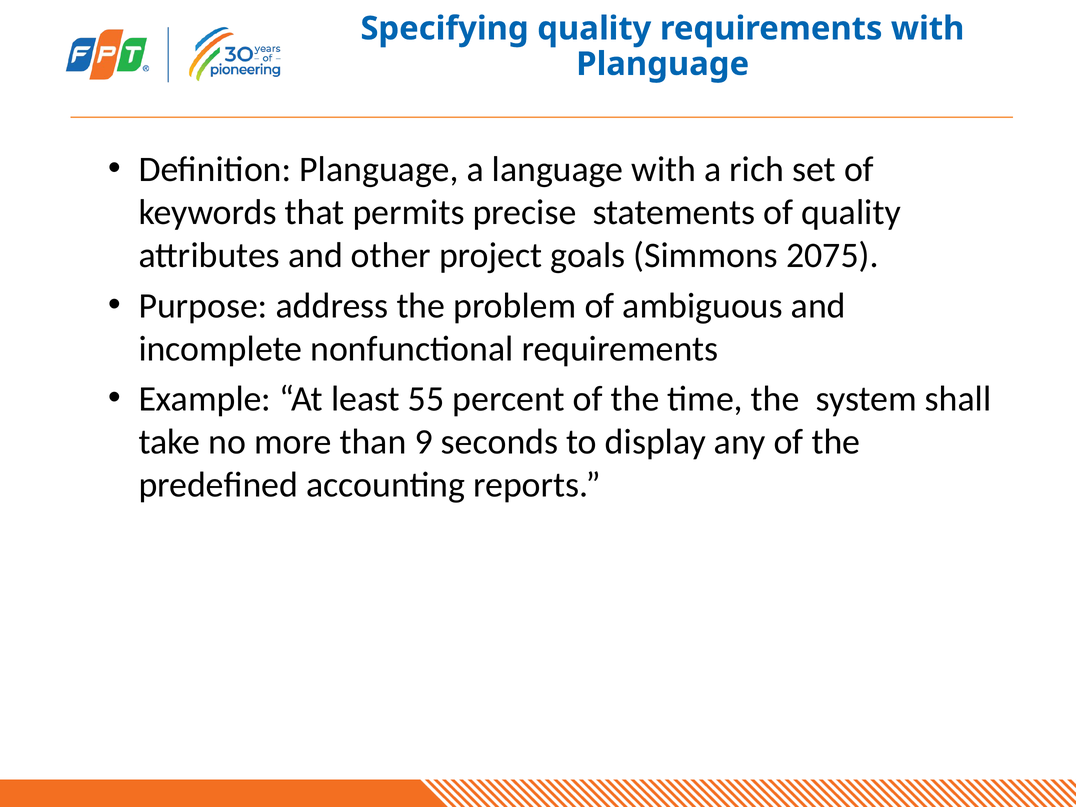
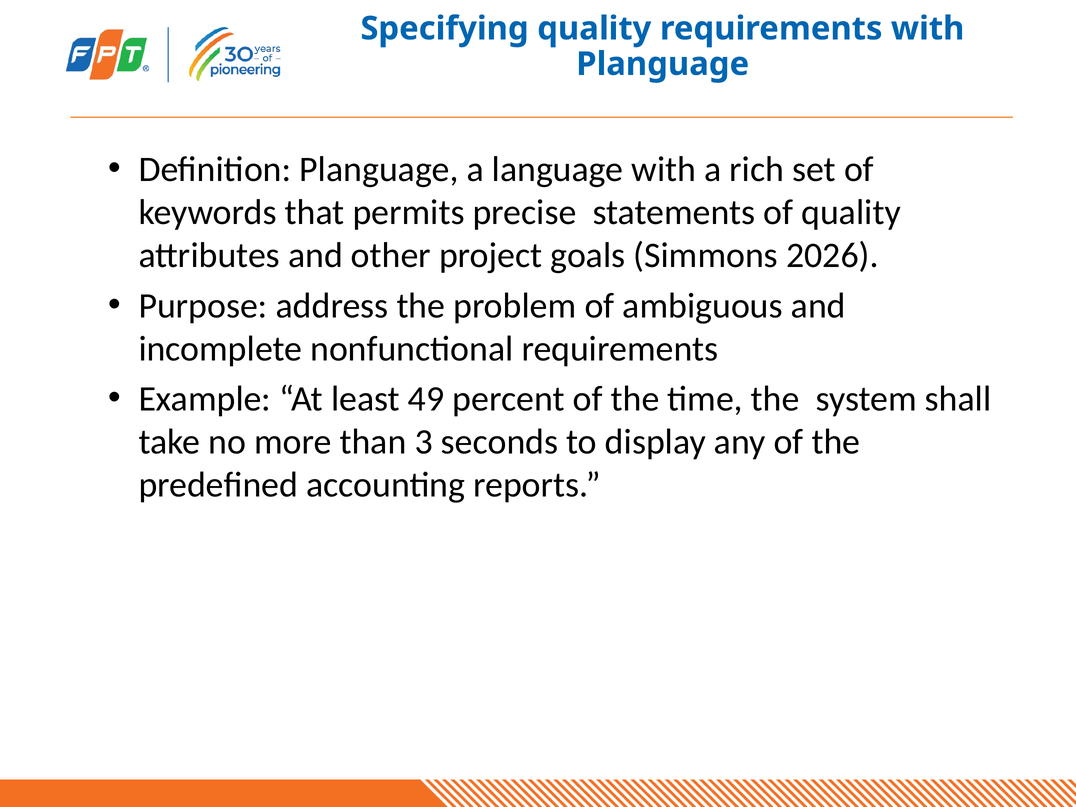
2075: 2075 -> 2026 (832, 256)
55: 55 -> 49 (426, 399)
9: 9 -> 3 (424, 442)
